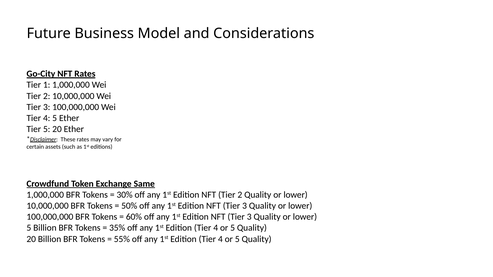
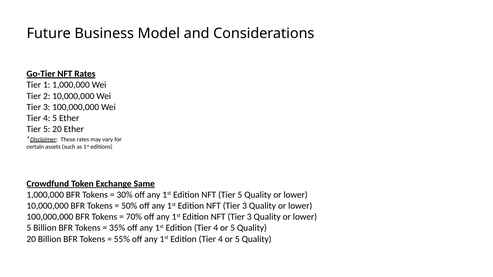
Go-City: Go-City -> Go-Tier (41, 74)
NFT Tier 2: 2 -> 5 (240, 195)
60%: 60% -> 70% (134, 217)
